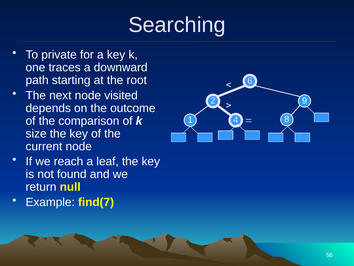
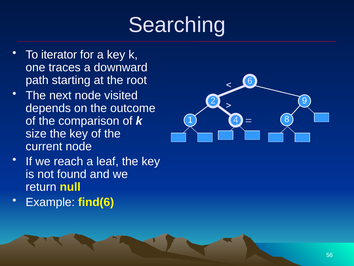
private: private -> iterator (59, 55)
find(7: find(7 -> find(6 (96, 202)
